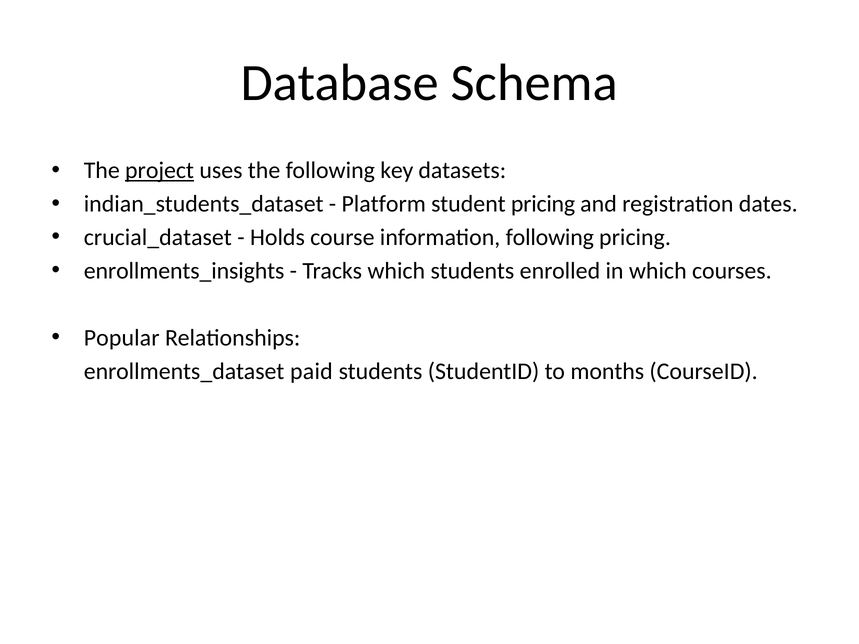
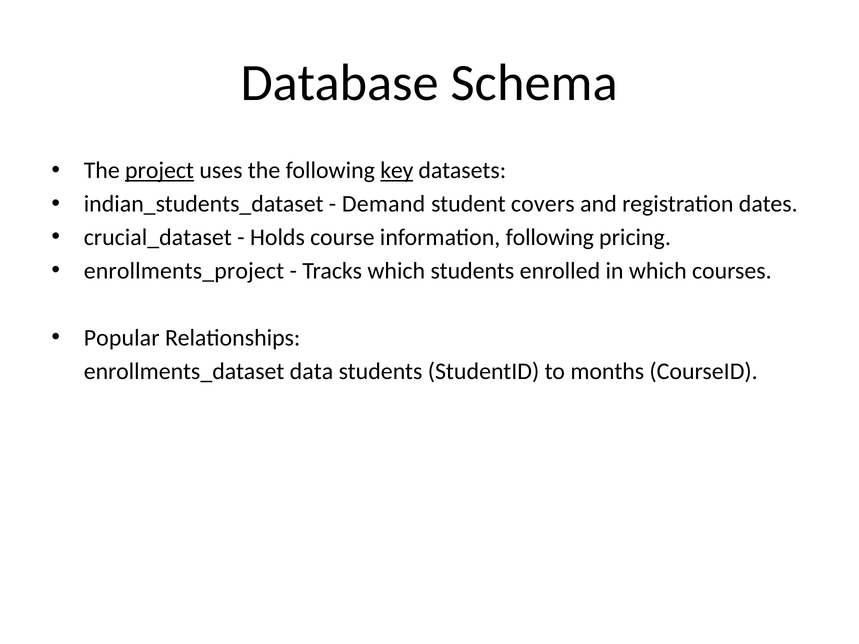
key underline: none -> present (397, 171)
Platform: Platform -> Demand (384, 204)
student pricing: pricing -> covers (543, 204)
enrollments_insights: enrollments_insights -> enrollments_project (184, 271)
paid: paid -> data (311, 371)
